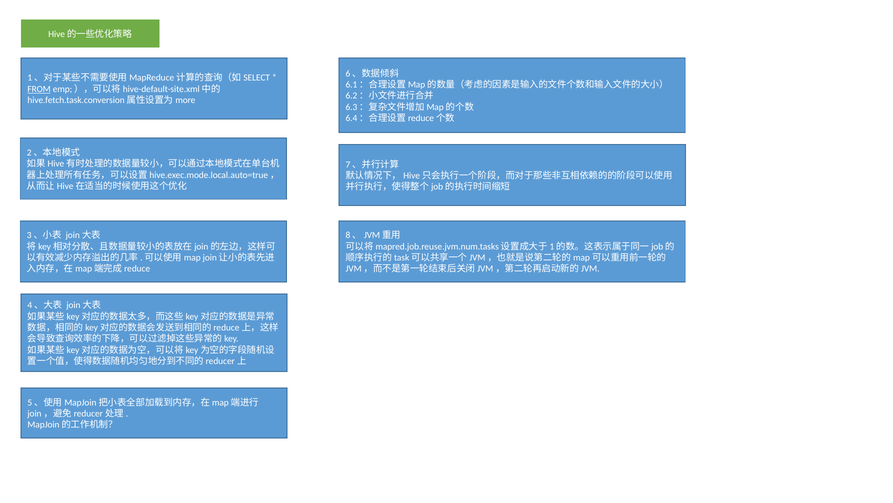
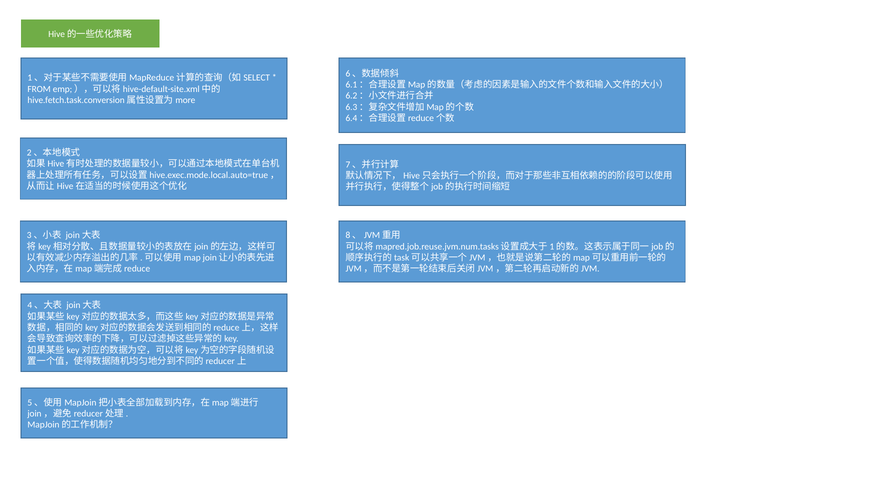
FROM underline: present -> none (39, 89)
